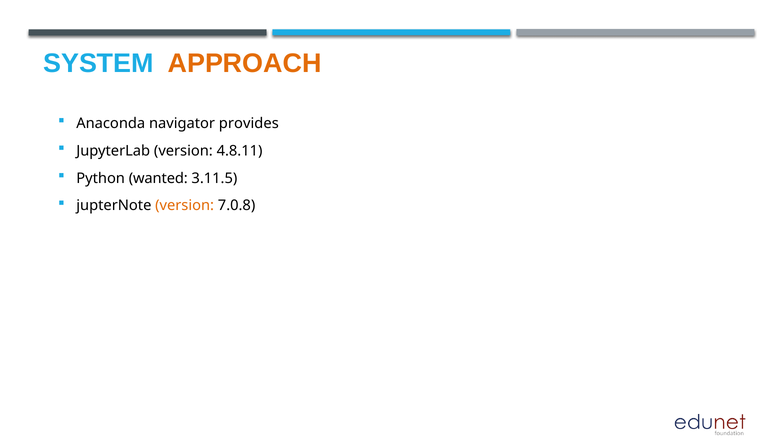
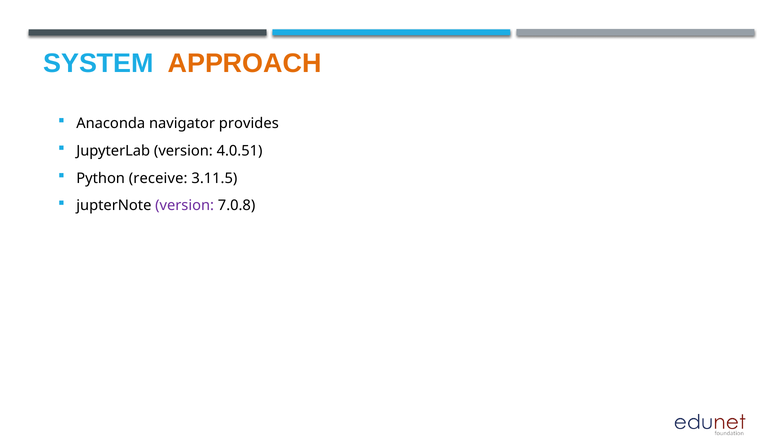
4.8.11: 4.8.11 -> 4.0.51 (240, 151)
wanted: wanted -> receive (158, 178)
version colour: orange -> purple (185, 206)
